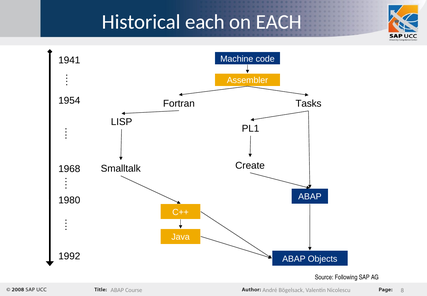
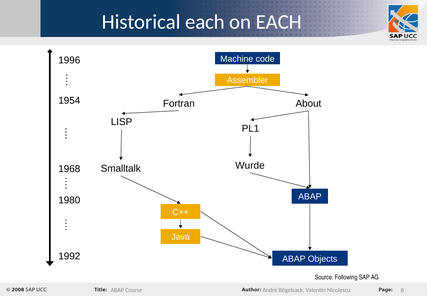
1941: 1941 -> 1996 (69, 60)
Tasks: Tasks -> About (308, 104)
Create: Create -> Wurde (250, 165)
